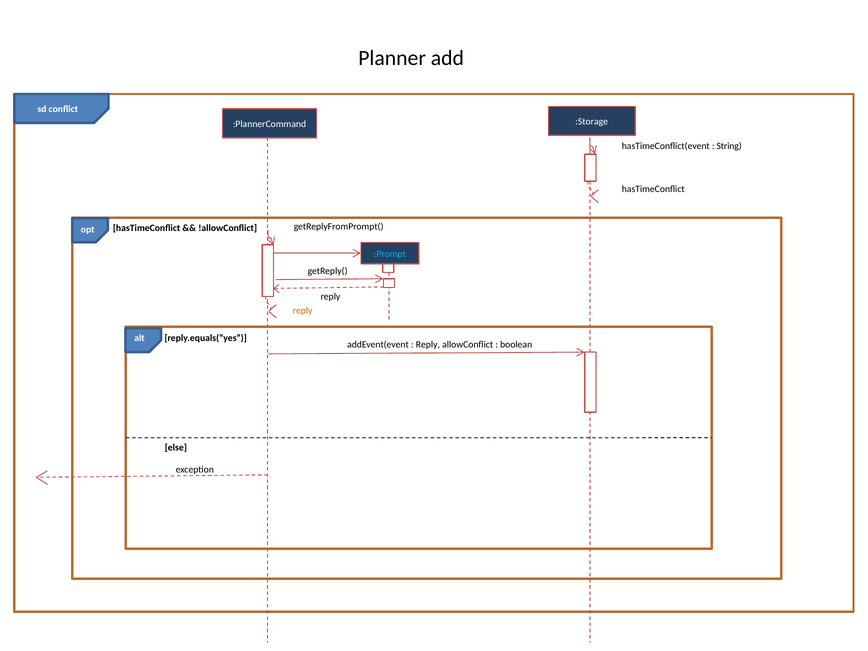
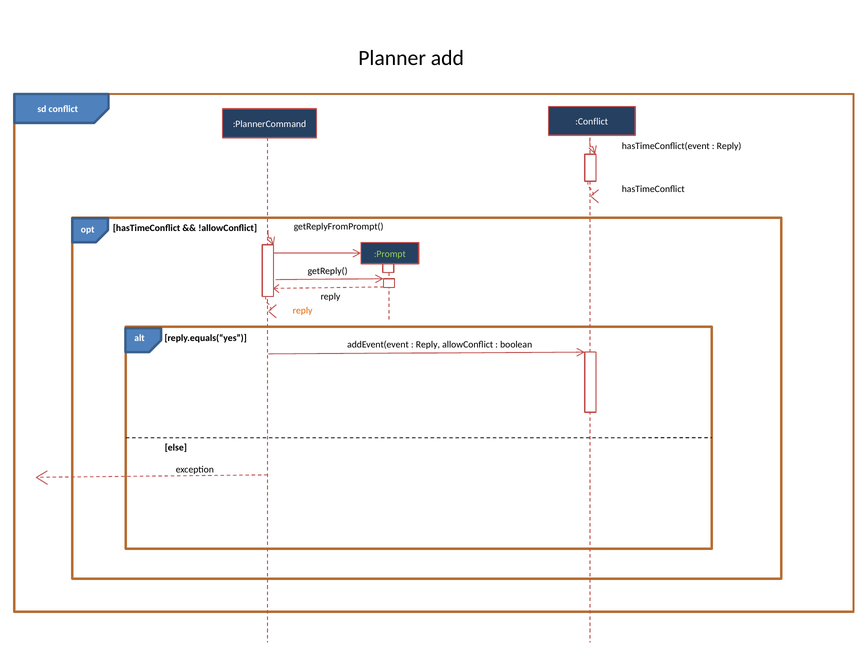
:Storage: :Storage -> :Conflict (592, 122)
String: String -> Reply (729, 146)
:Prompt colour: light blue -> light green (390, 254)
